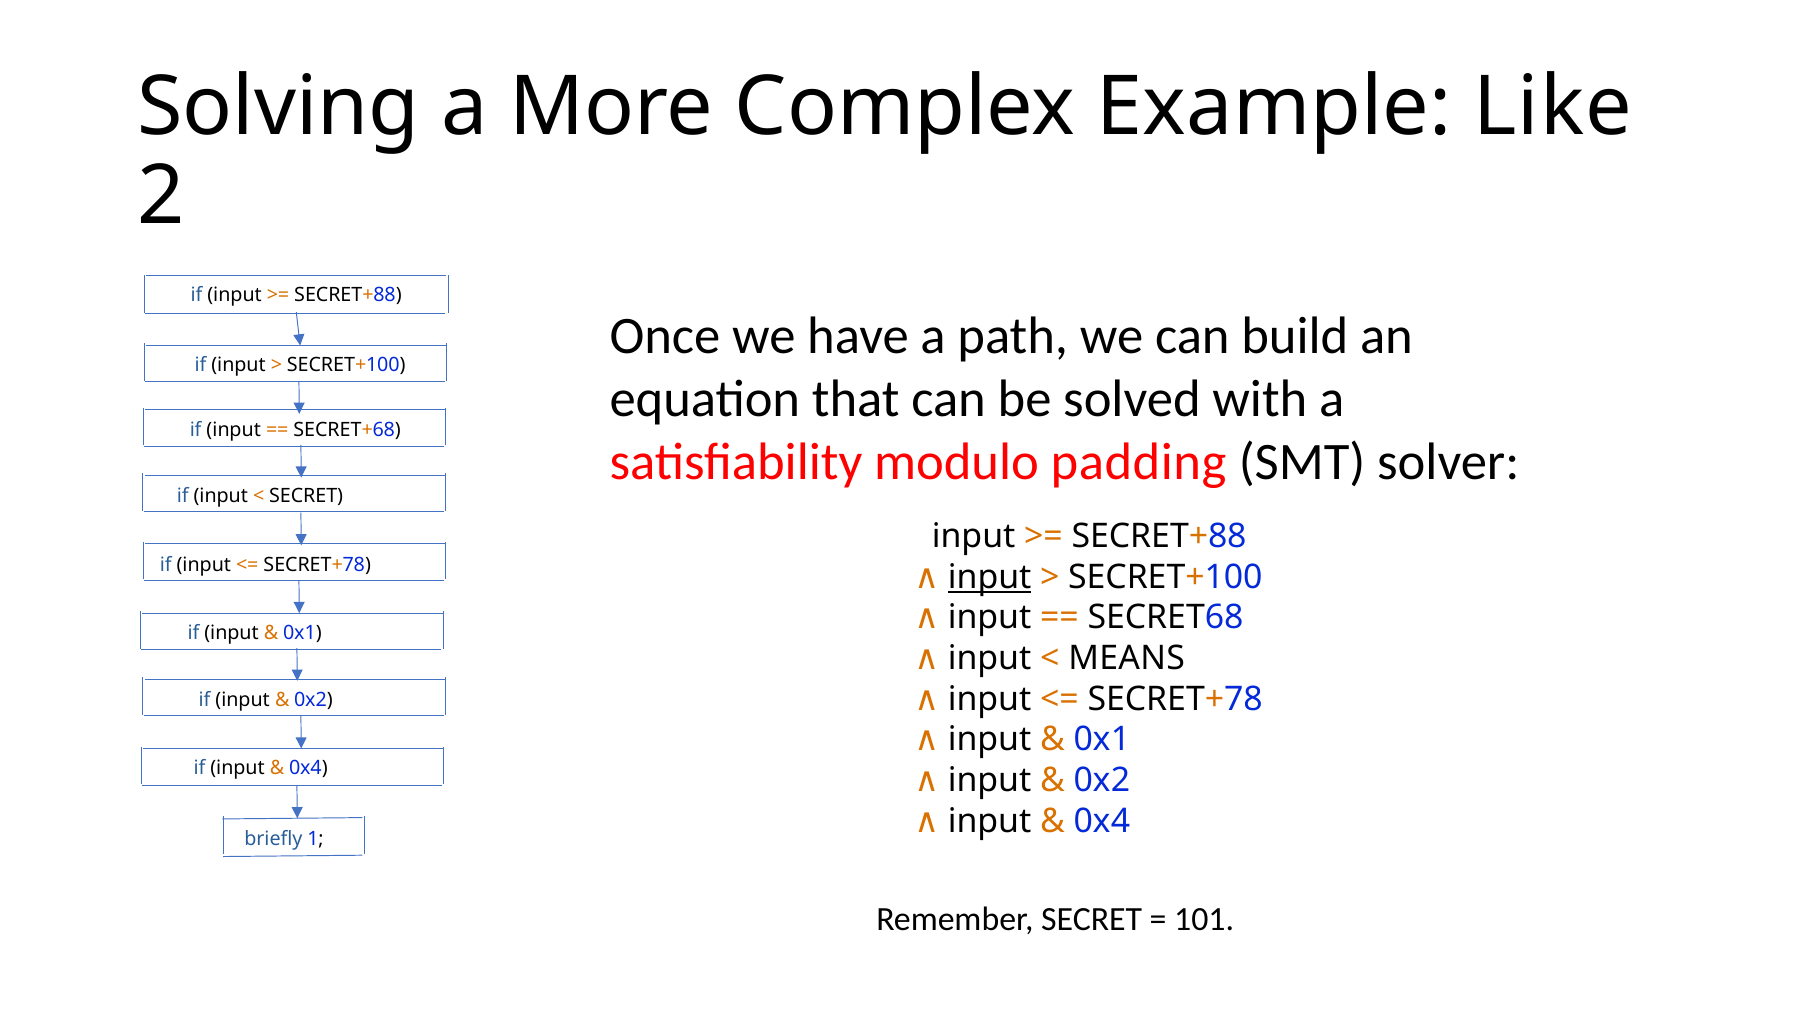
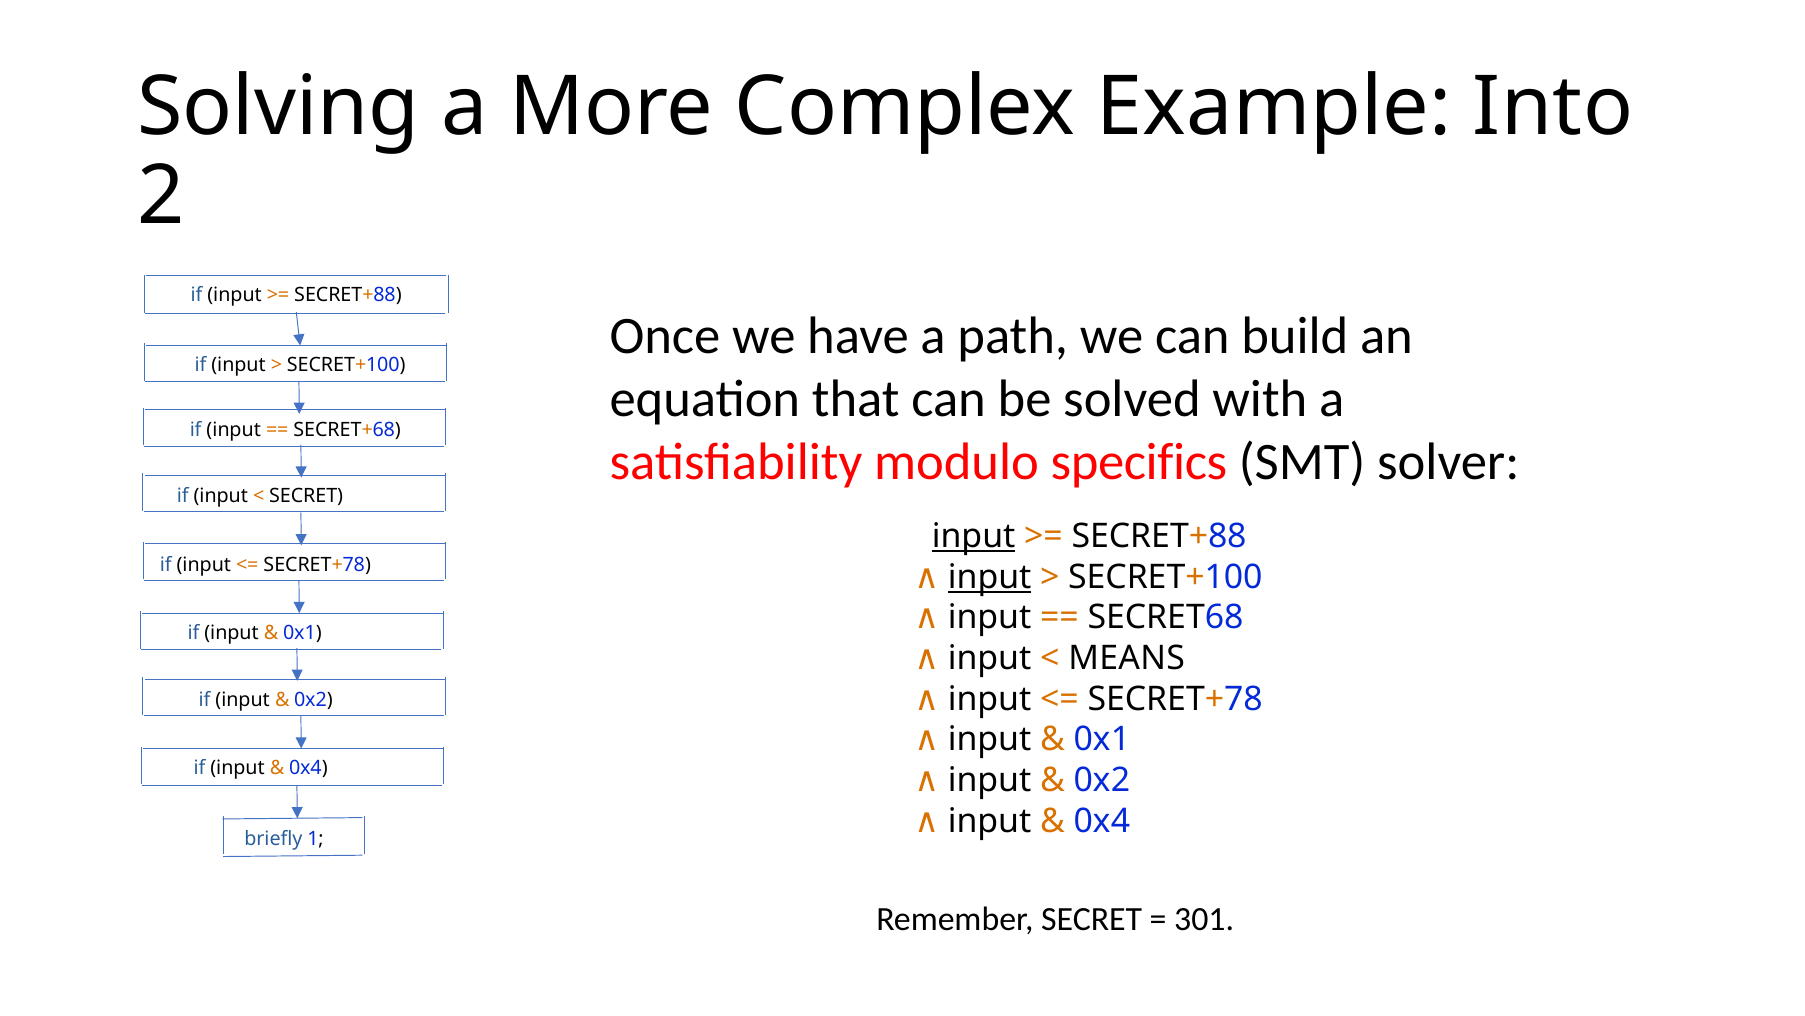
Like: Like -> Into (1553, 107)
padding: padding -> specifics (1139, 462)
input underline: none -> present (974, 536)
101: 101 -> 301 (1204, 919)
